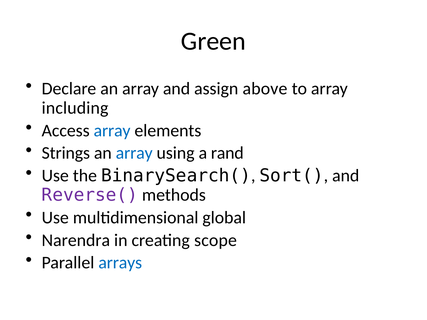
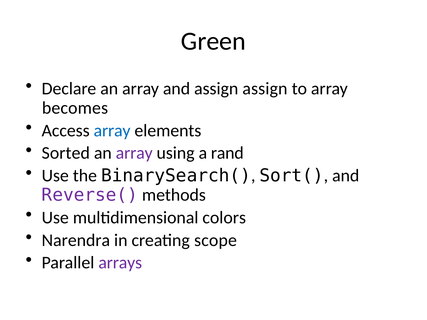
assign above: above -> assign (265, 89)
including: including -> becomes (75, 108)
Strings: Strings -> Sorted (66, 153)
array colour: blue -> purple (134, 153)
global: global -> colors (224, 218)
arrays colour: blue -> purple (120, 263)
